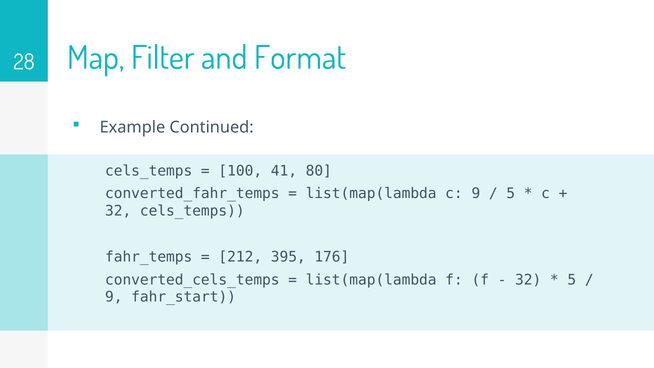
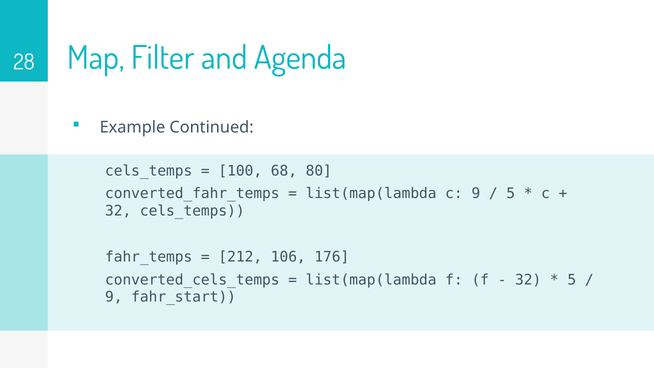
Format: Format -> Agenda (300, 58)
41: 41 -> 68 (284, 171)
395: 395 -> 106 (288, 257)
